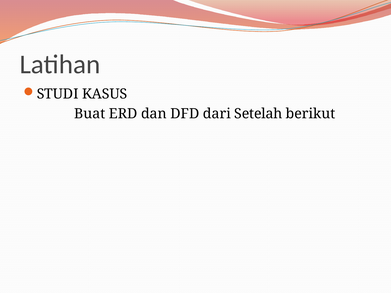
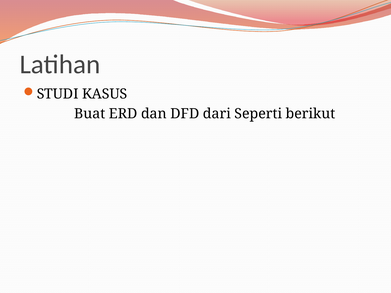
Setelah: Setelah -> Seperti (258, 114)
